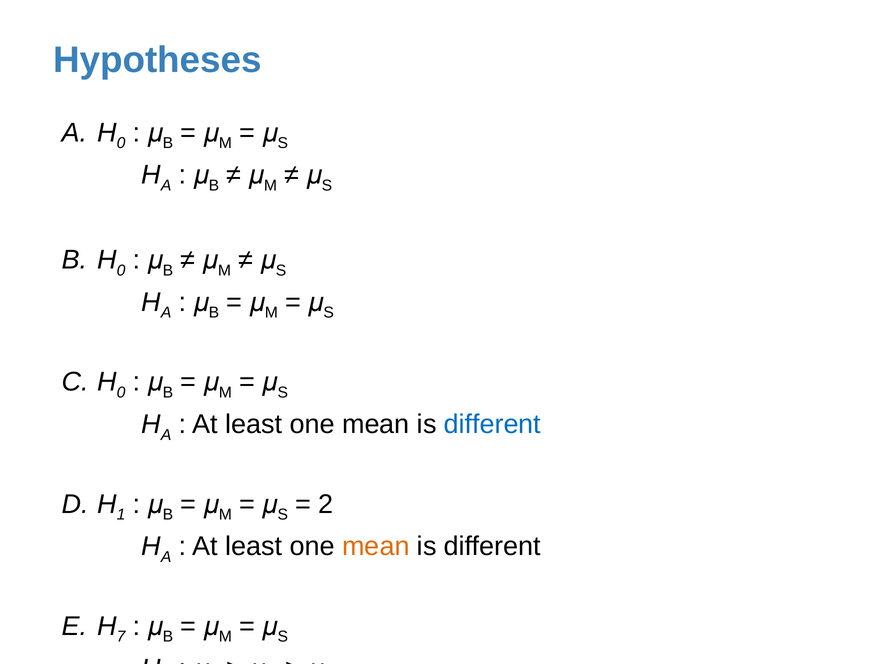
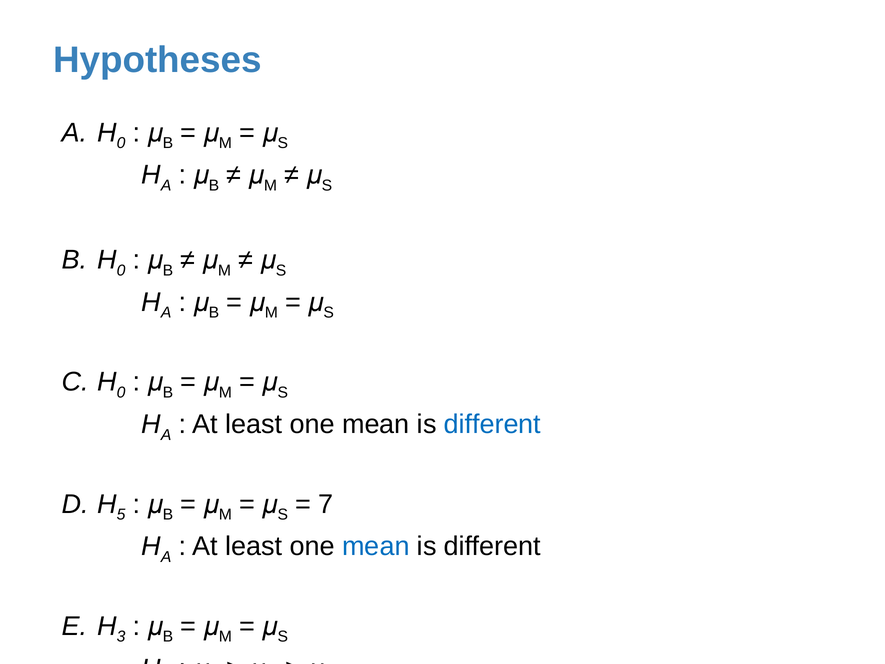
1: 1 -> 5 (121, 514)
2: 2 -> 7 (326, 504)
mean colour: orange -> blue (376, 546)
7: 7 -> 3 (121, 637)
